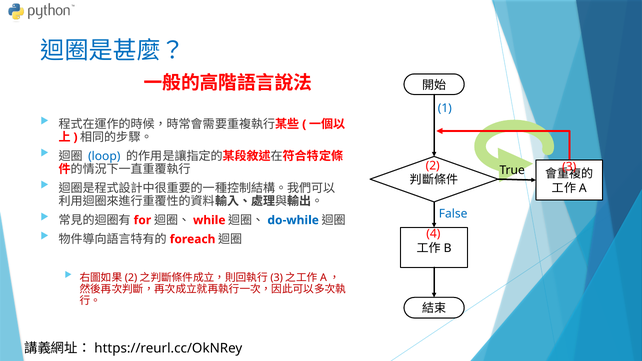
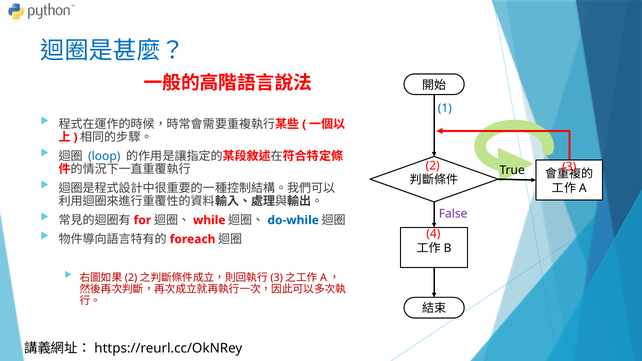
False colour: blue -> purple (453, 214)
